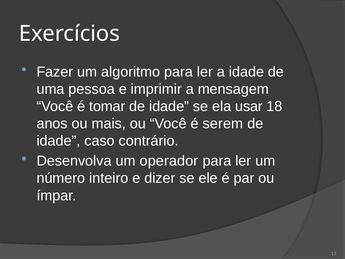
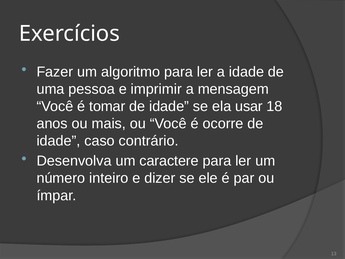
serem: serem -> ocorre (223, 123)
operador: operador -> caractere (169, 161)
